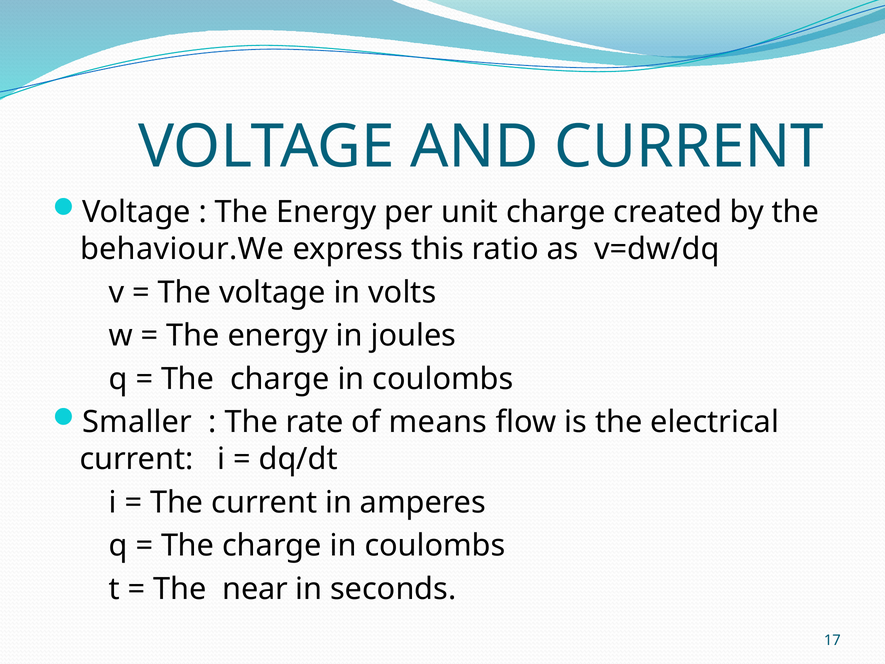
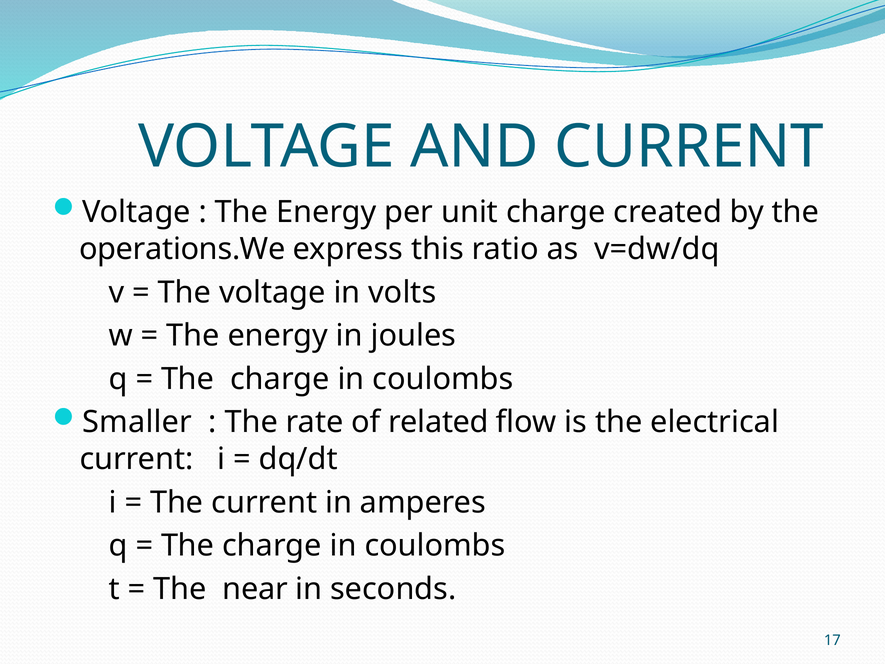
behaviour.We: behaviour.We -> operations.We (182, 249)
means: means -> related (438, 422)
